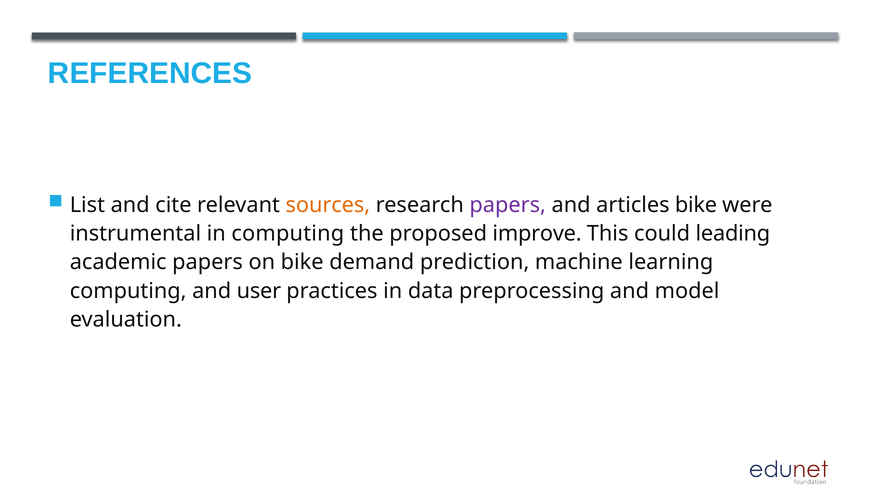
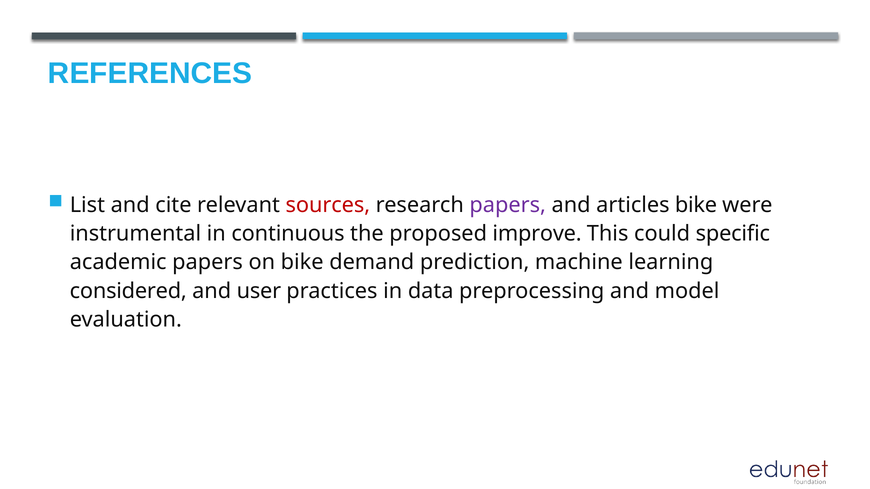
sources colour: orange -> red (328, 205)
in computing: computing -> continuous (288, 234)
leading: leading -> specific (733, 234)
computing: computing -> considered (128, 291)
